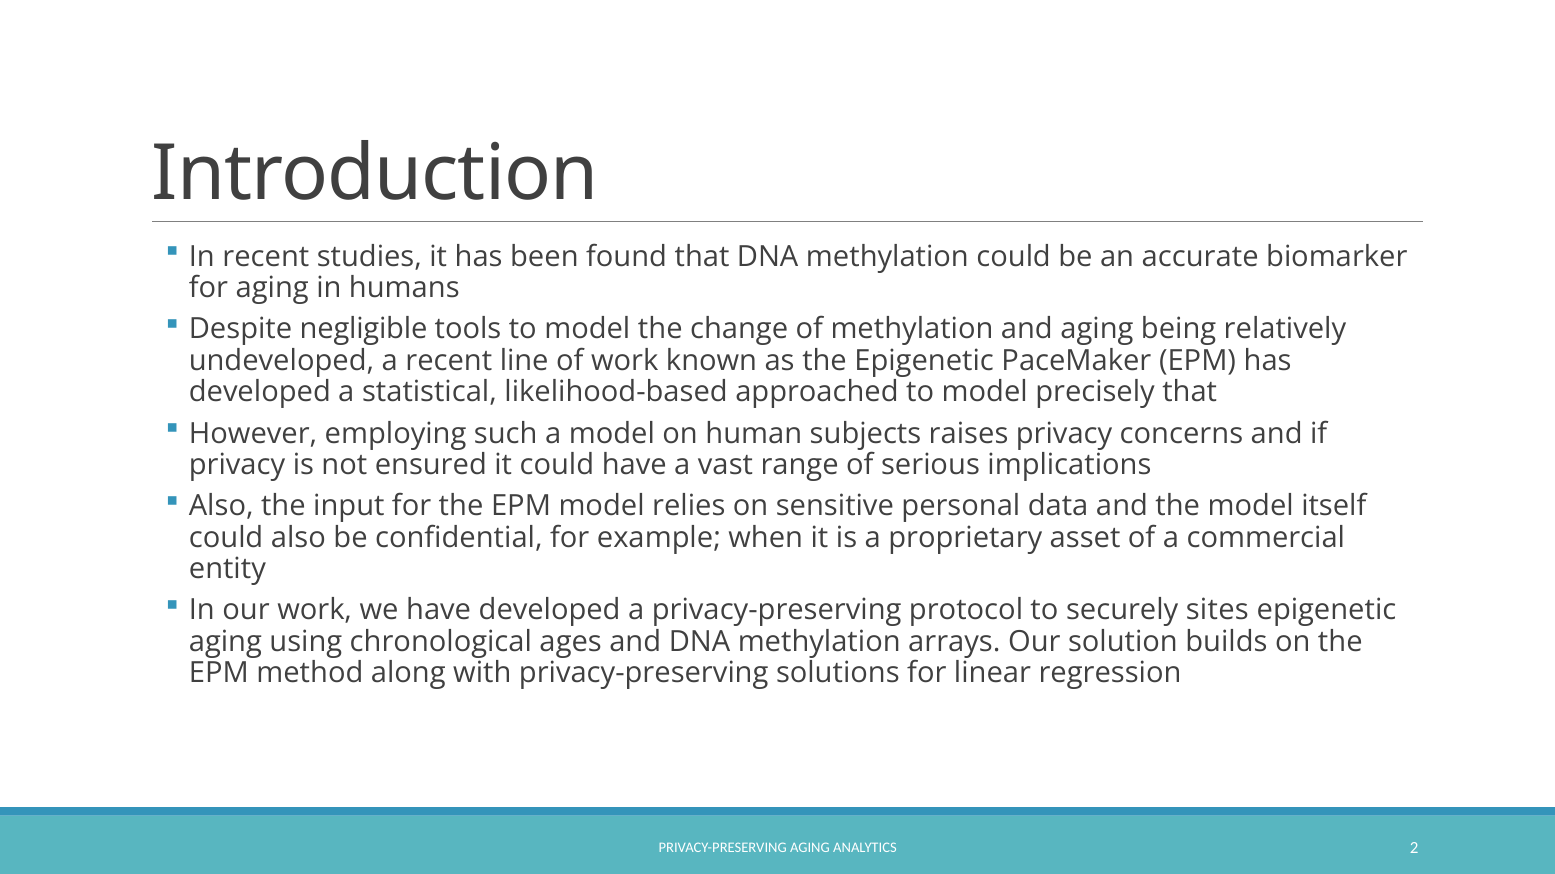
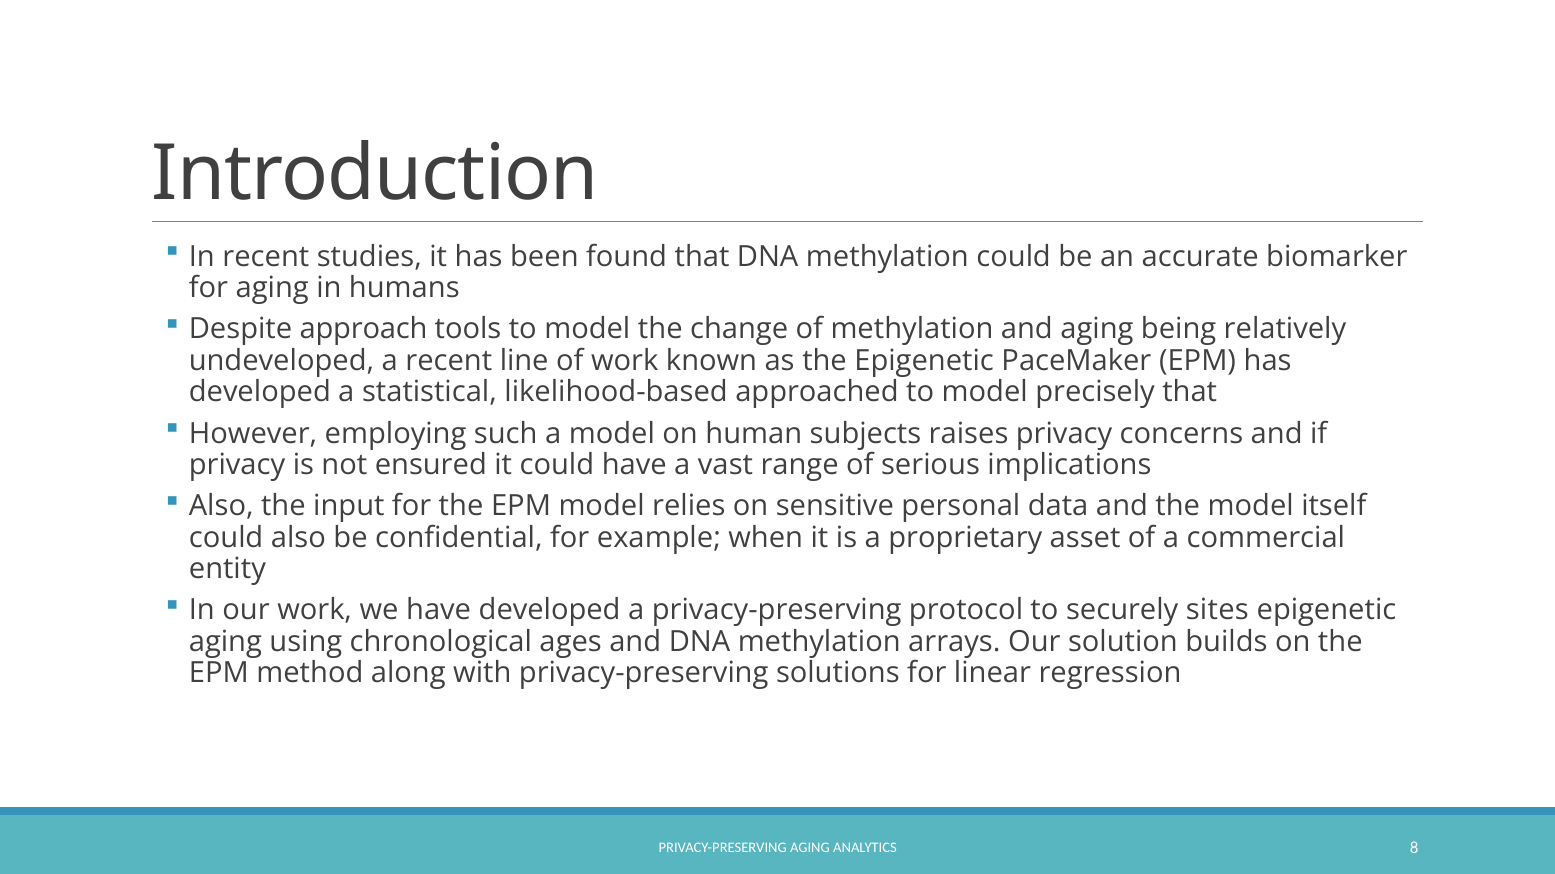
negligible: negligible -> approach (364, 330)
2: 2 -> 8 (1414, 848)
